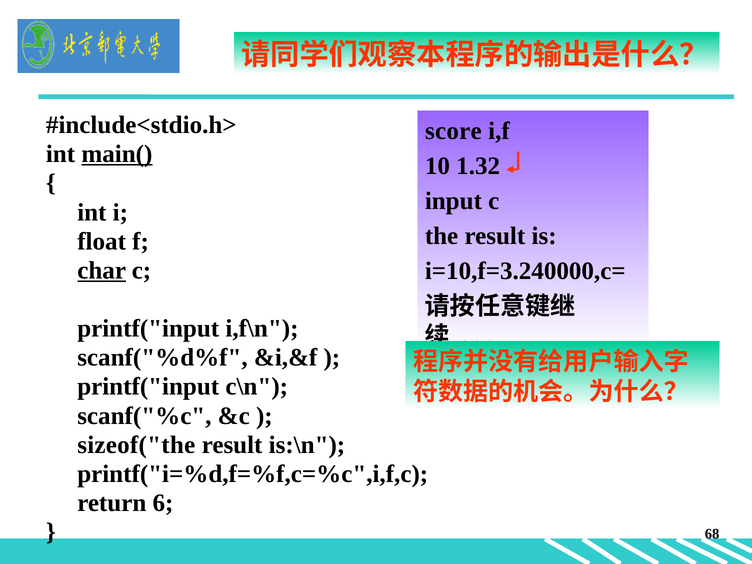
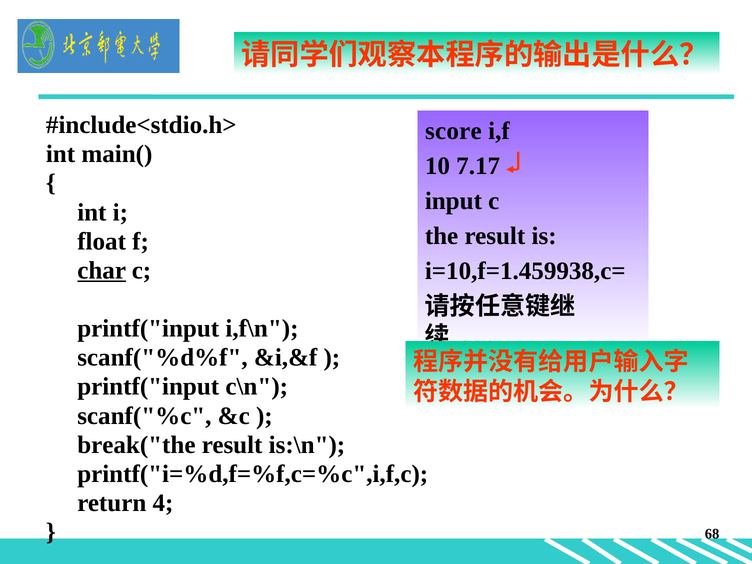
main( underline: present -> none (117, 154)
1.32: 1.32 -> 7.17 (478, 166)
i=10,f=3.240000,c=: i=10,f=3.240000,c= -> i=10,f=1.459938,c= (525, 271)
sizeof("the: sizeof("the -> break("the (136, 445)
6: 6 -> 4 (163, 503)
